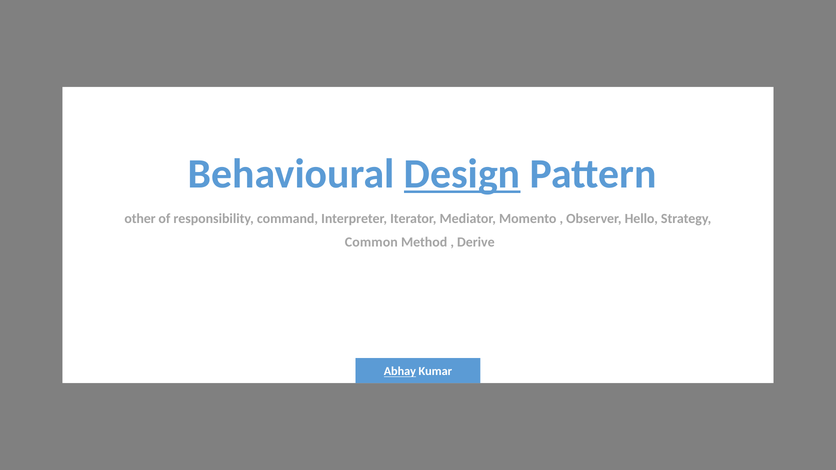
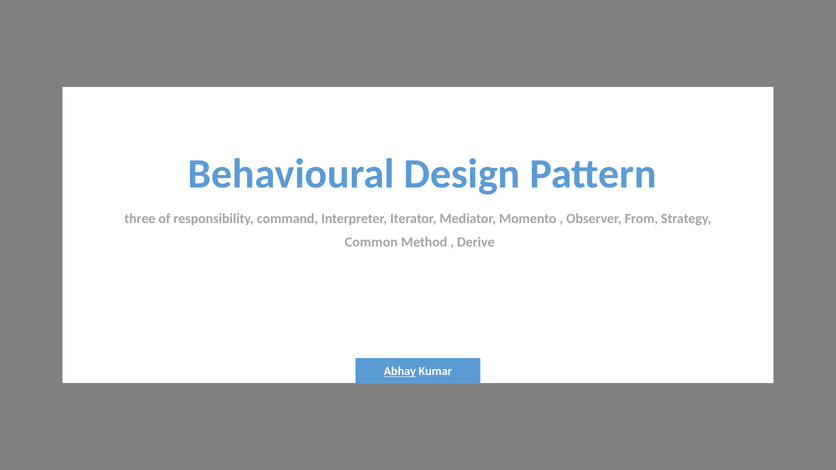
Design underline: present -> none (462, 174)
other: other -> three (140, 219)
Hello: Hello -> From (641, 219)
